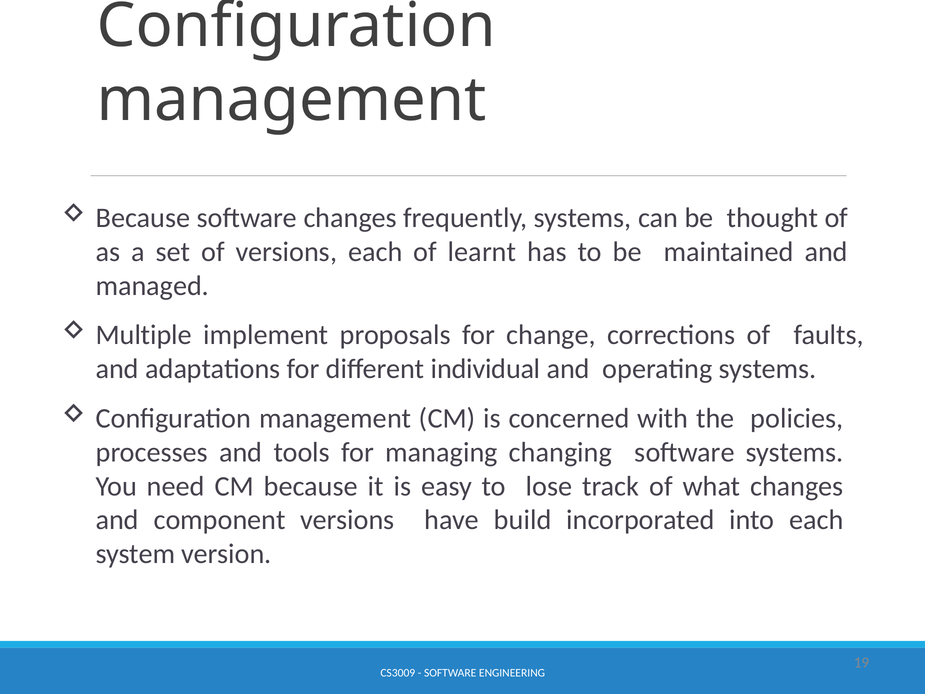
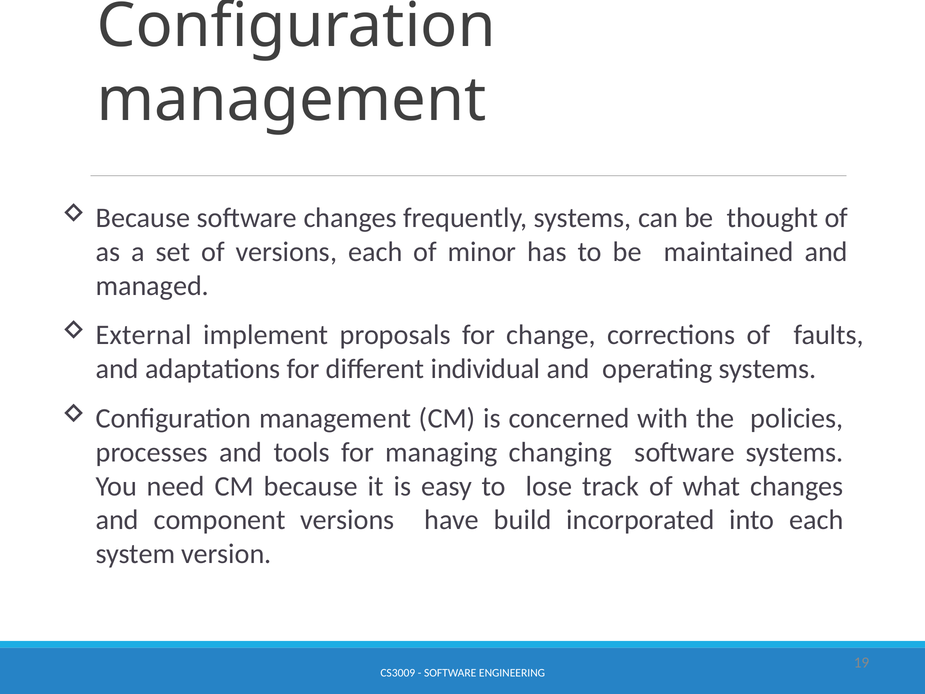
learnt: learnt -> minor (482, 252)
Multiple: Multiple -> External (144, 335)
